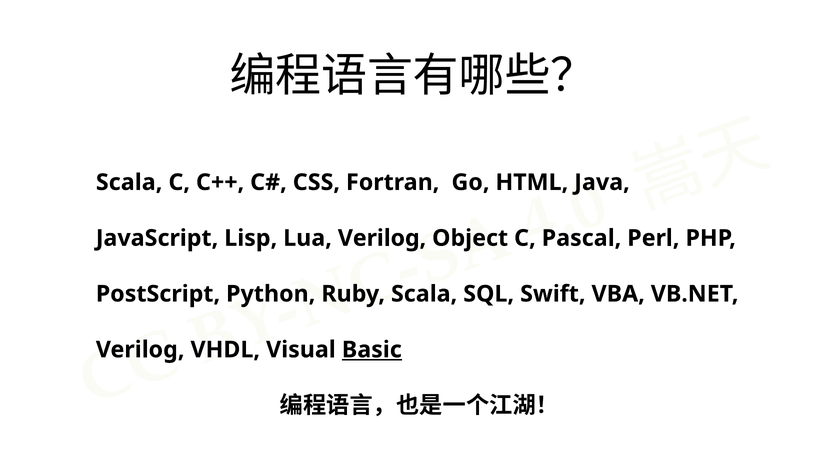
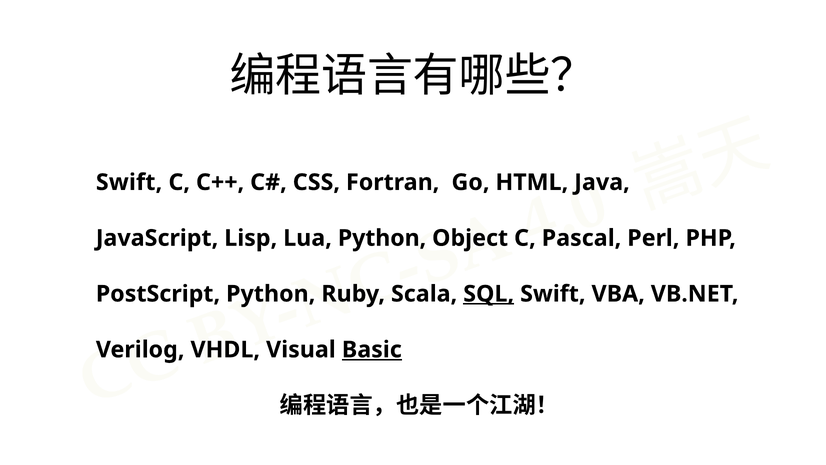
Scala: Scala -> Swift (129, 182)
Lua Verilog: Verilog -> Python (382, 238)
SQL underline: none -> present (489, 294)
